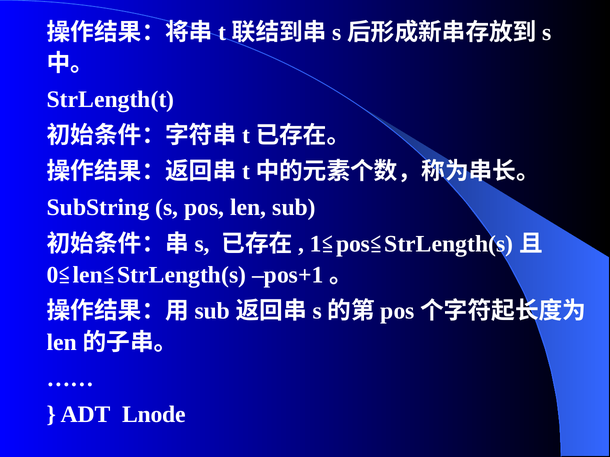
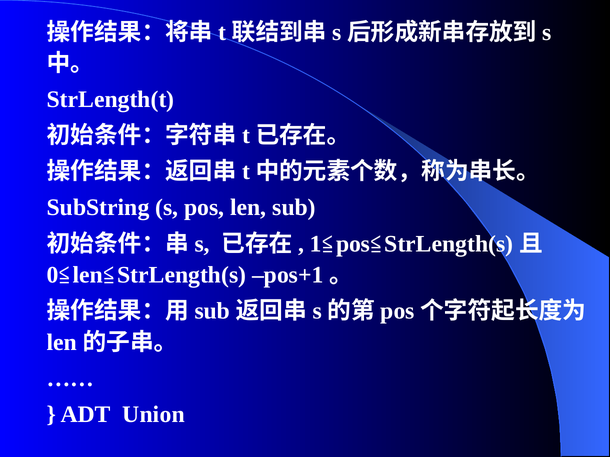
Lnode: Lnode -> Union (154, 415)
